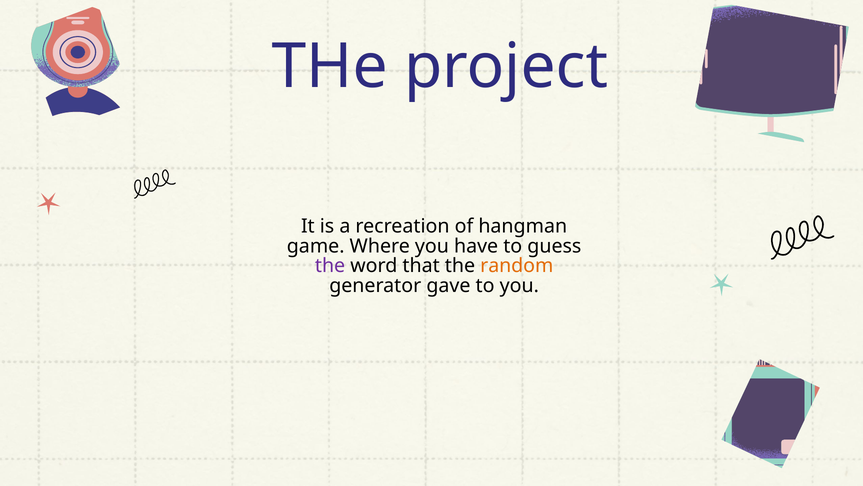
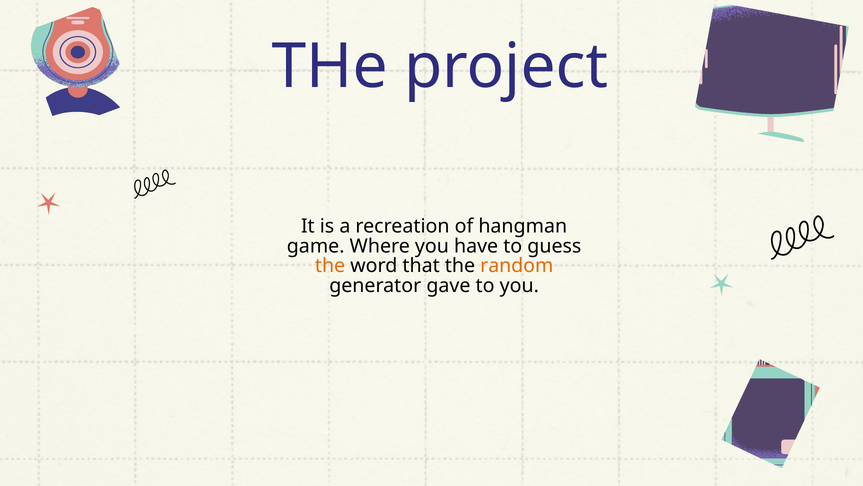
the colour: purple -> orange (330, 266)
